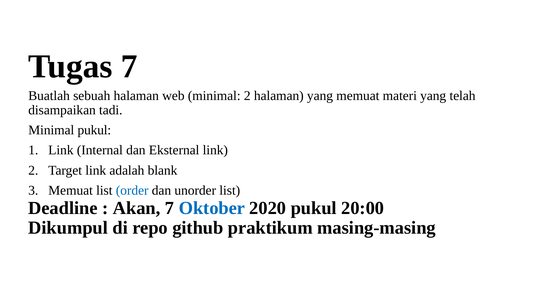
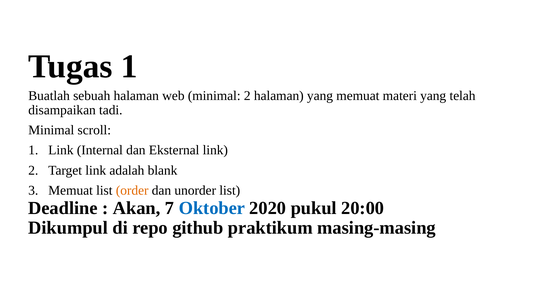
Tugas 7: 7 -> 1 (129, 66)
Minimal pukul: pukul -> scroll (94, 130)
order colour: blue -> orange (132, 190)
